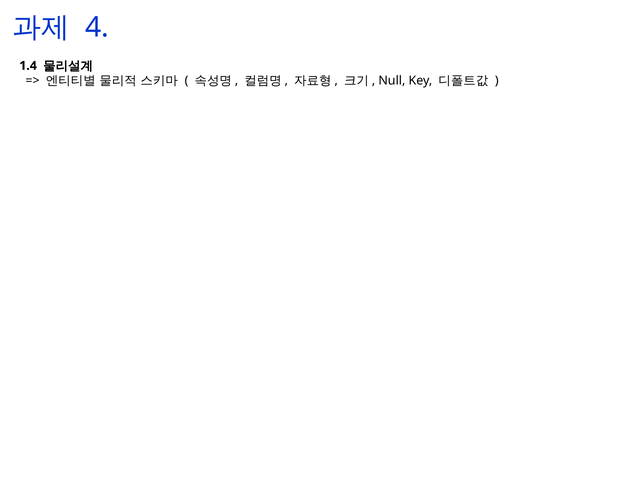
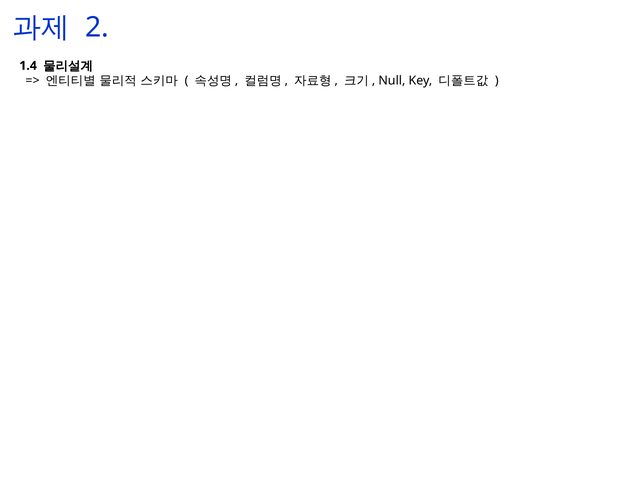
4: 4 -> 2 (97, 27)
